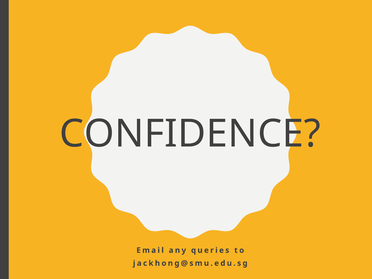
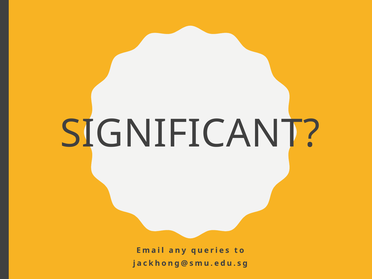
CONFIDENCE: CONFIDENCE -> SIGNIFICANT (190, 134)
